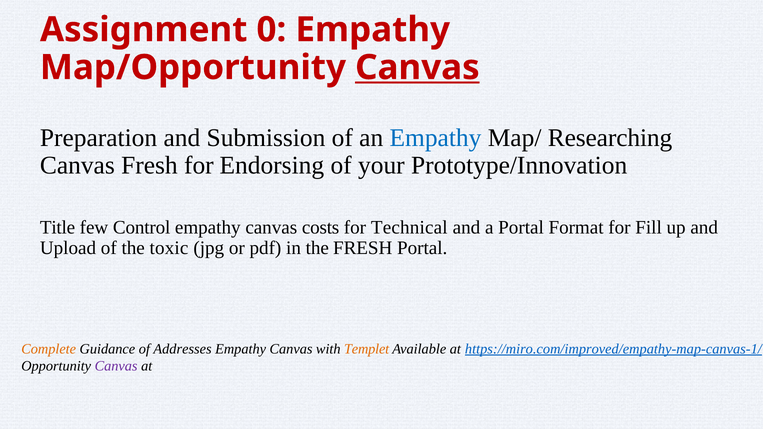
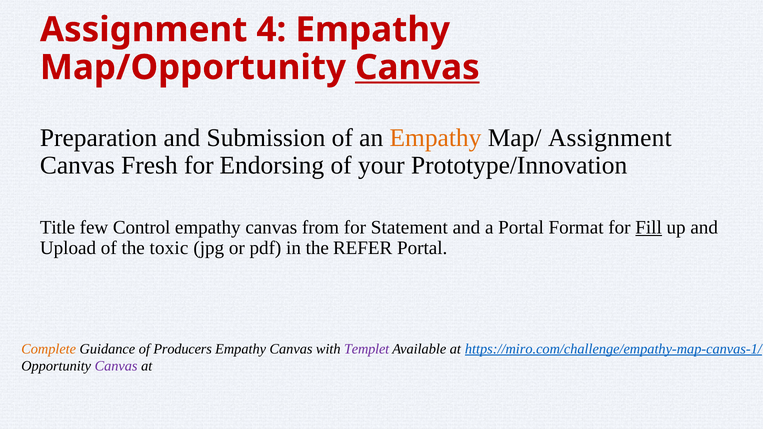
0: 0 -> 4 (271, 30)
Empathy colour: blue -> orange (435, 138)
Map/ Researching: Researching -> Assignment (610, 138)
costs: costs -> from (321, 227)
Technical: Technical -> Statement (409, 227)
Fill underline: none -> present (649, 227)
the FRESH: FRESH -> REFER (363, 248)
Addresses: Addresses -> Producers (183, 349)
Templet colour: orange -> purple (367, 349)
https://miro.com/improved/empathy-map-canvas-1/: https://miro.com/improved/empathy-map-canvas-1/ -> https://miro.com/challenge/empathy-map-canvas-1/ (613, 349)
